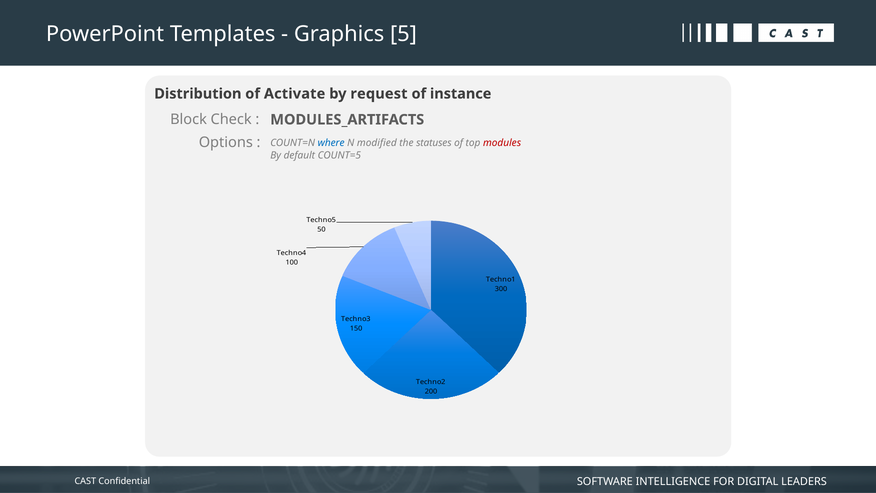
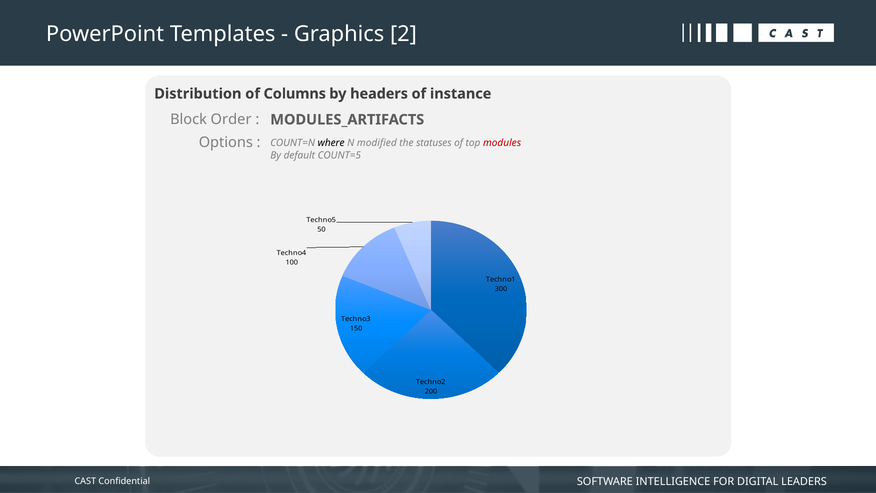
5: 5 -> 2 (403, 34)
Activate: Activate -> Columns (295, 94)
request: request -> headers (379, 94)
Check: Check -> Order (231, 120)
where colour: blue -> black (331, 143)
